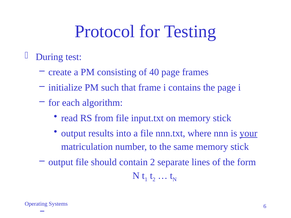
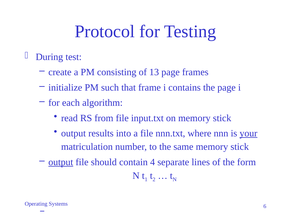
40: 40 -> 13 (154, 72)
output underline: none -> present (61, 162)
contain 2: 2 -> 4 (153, 162)
